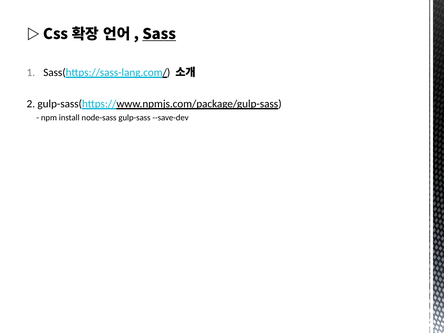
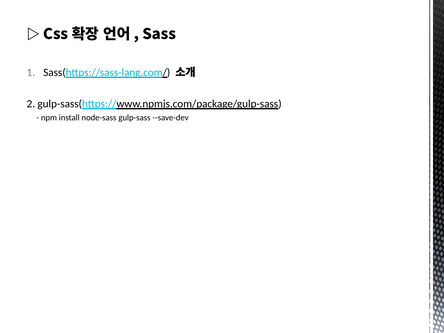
Sass underline: present -> none (159, 34)
